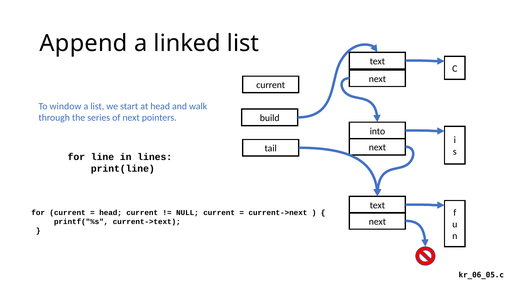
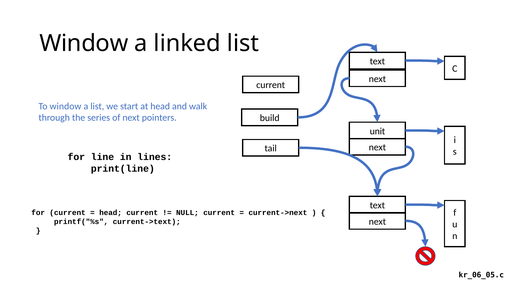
Append: Append -> Window (84, 43)
into: into -> unit (377, 131)
